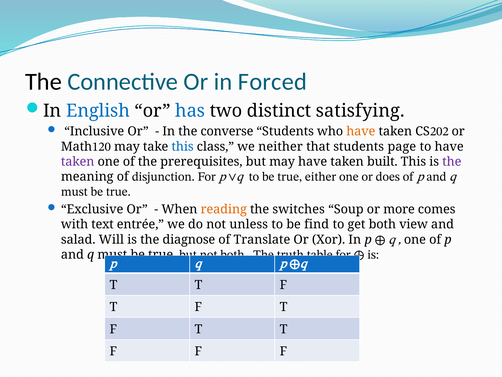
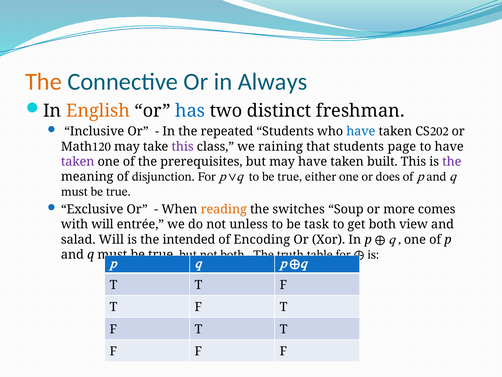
The colour: black -> orange (44, 82)
Forced: Forced -> Always (273, 82)
English colour: blue -> orange (98, 111)
satisfying: satisfying -> freshman (360, 111)
converse: converse -> repeated (227, 131)
have colour: orange -> blue (361, 131)
this colour: blue -> purple (183, 146)
neither: neither -> raining (281, 146)
with text: text -> will (103, 224)
find: find -> task (317, 224)
diagnose: diagnose -> intended (189, 239)
Translate: Translate -> Encoding (262, 239)
